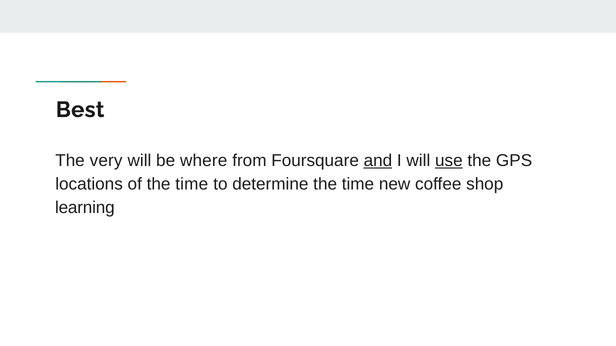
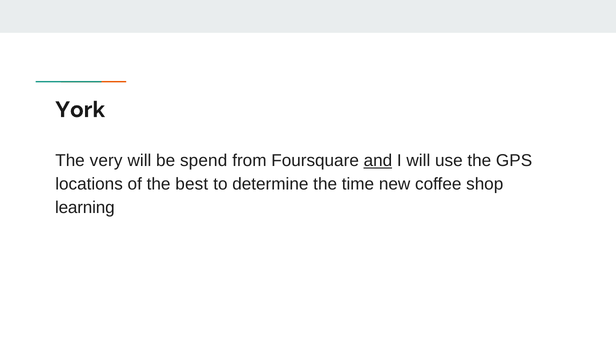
Best: Best -> York (80, 110)
where: where -> spend (204, 161)
use underline: present -> none (449, 161)
of the time: time -> best (192, 184)
